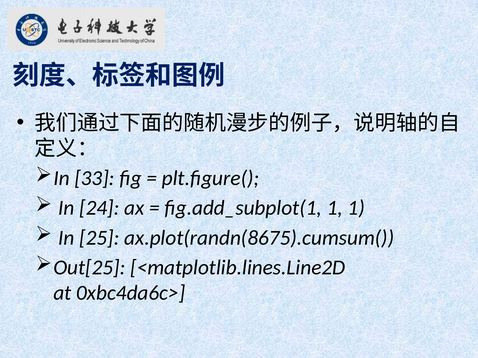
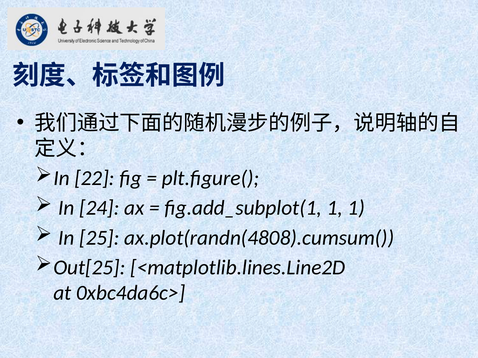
33: 33 -> 22 (94, 179)
ax.plot(randn(8675).cumsum(: ax.plot(randn(8675).cumsum( -> ax.plot(randn(4808).cumsum( (259, 238)
